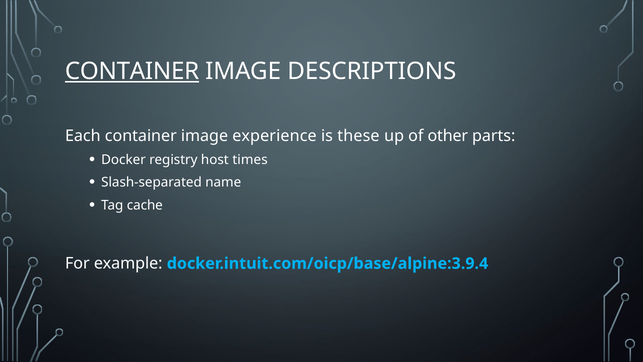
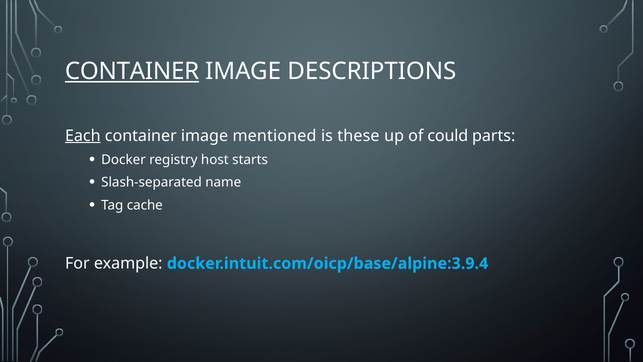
Each underline: none -> present (83, 136)
experience: experience -> mentioned (274, 136)
other: other -> could (448, 136)
times: times -> starts (250, 160)
